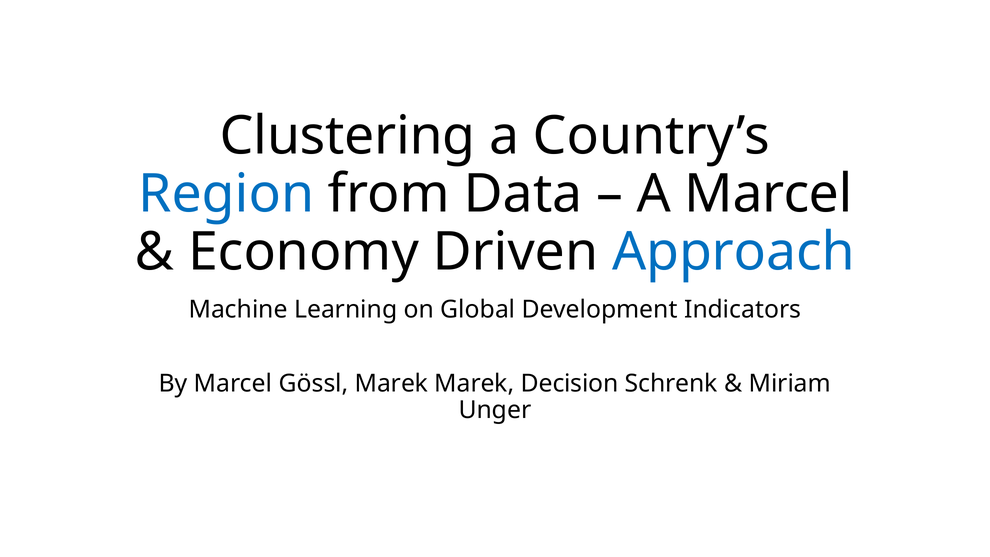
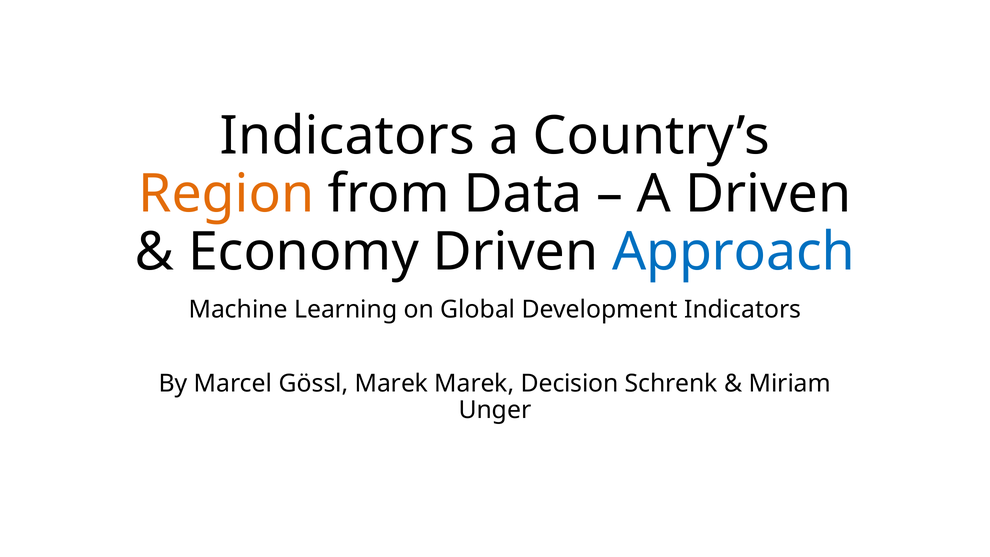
Clustering: Clustering -> Indicators (347, 136)
Region colour: blue -> orange (226, 194)
A Marcel: Marcel -> Driven (768, 194)
